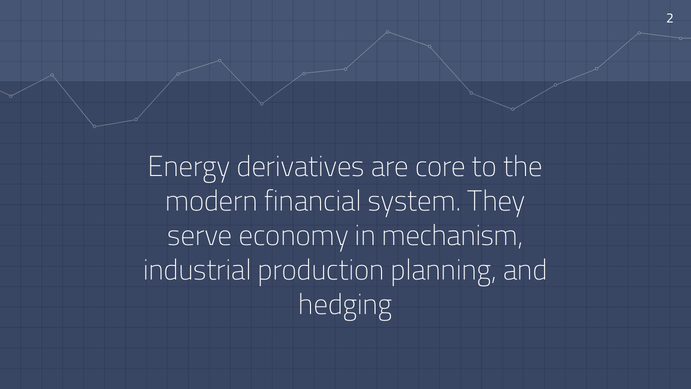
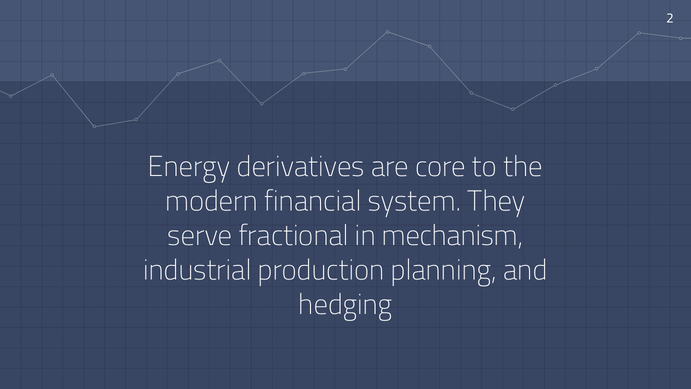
economy: economy -> fractional (294, 236)
